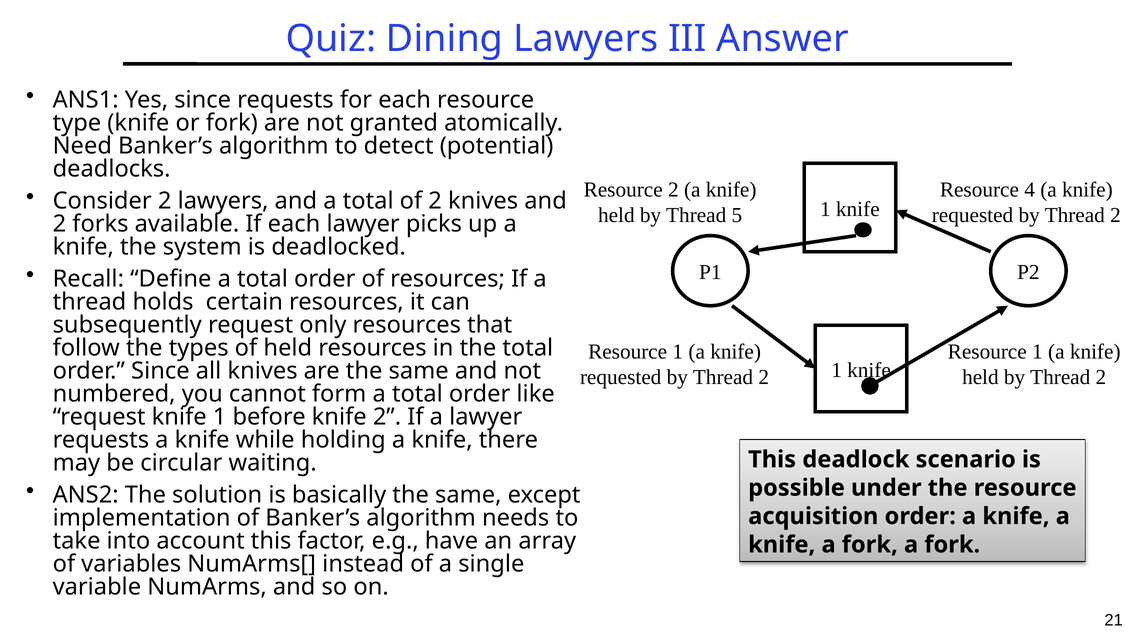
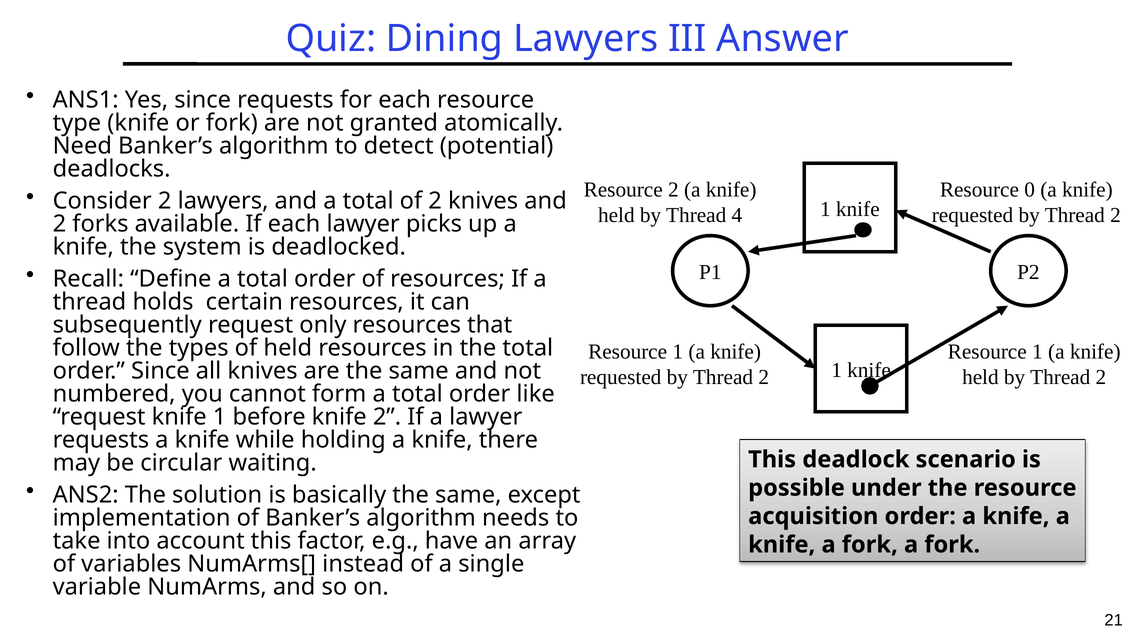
4: 4 -> 0 (1030, 190)
5: 5 -> 4 (737, 215)
